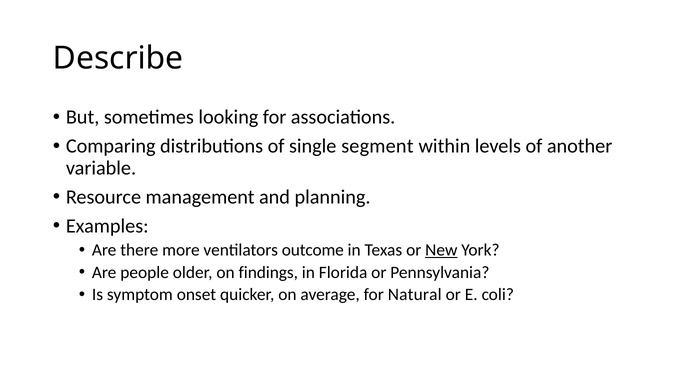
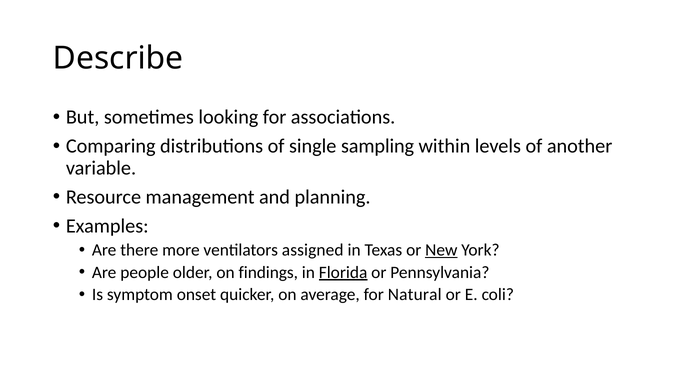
segment: segment -> sampling (378, 146)
outcome: outcome -> assigned (313, 250)
Florida underline: none -> present (343, 273)
